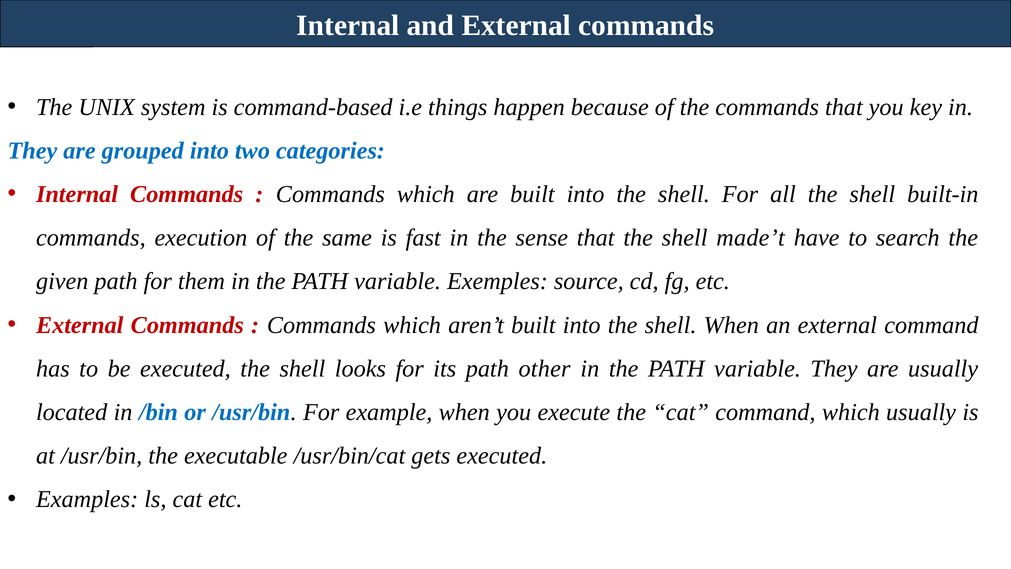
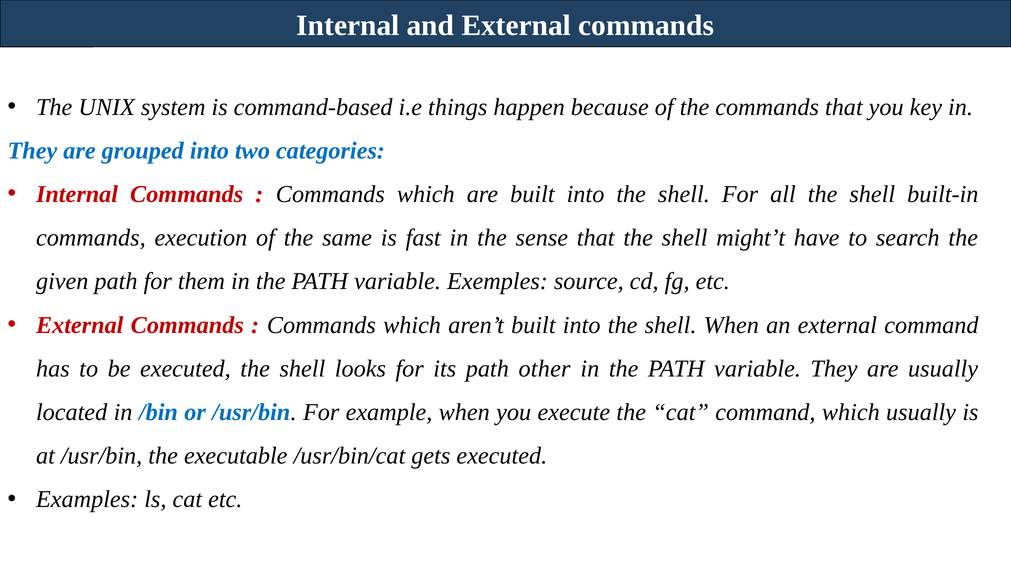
made’t: made’t -> might’t (751, 238)
